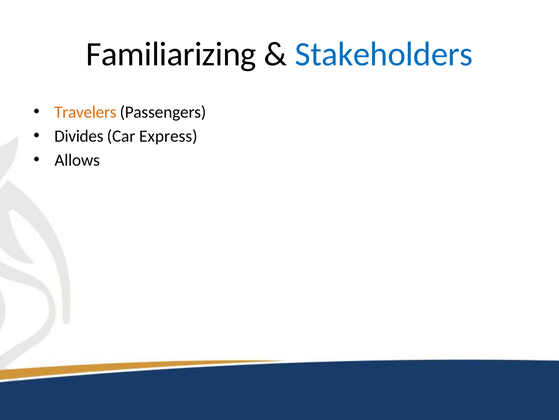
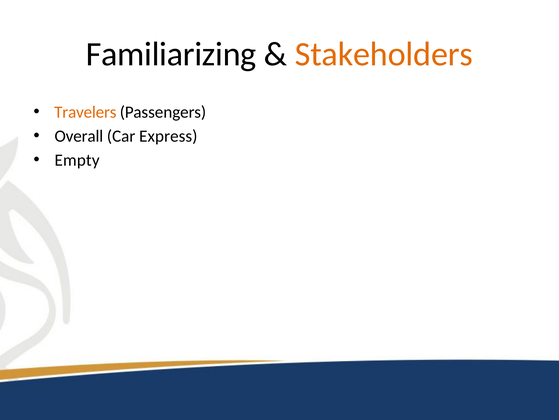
Stakeholders colour: blue -> orange (384, 54)
Divides: Divides -> Overall (79, 136)
Allows: Allows -> Empty (77, 160)
